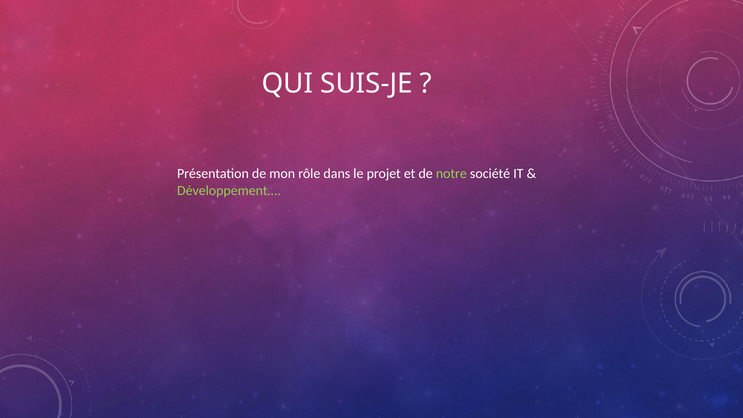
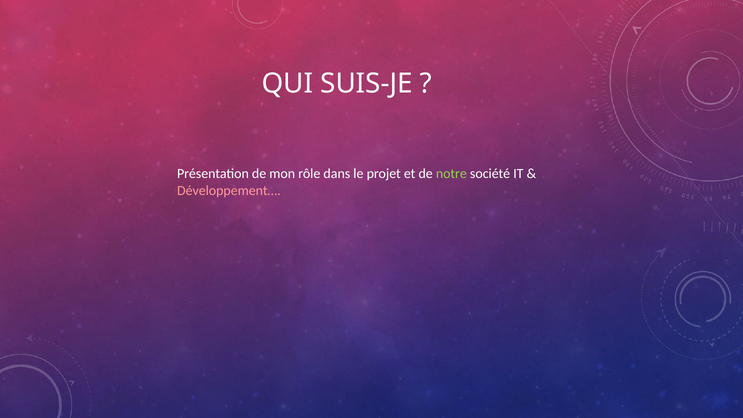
Développement… colour: light green -> pink (229, 191)
